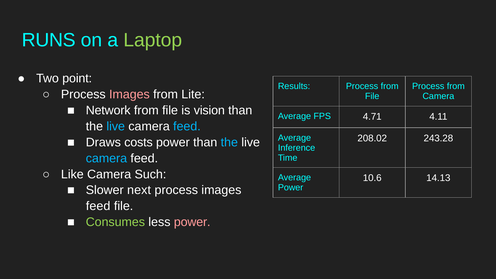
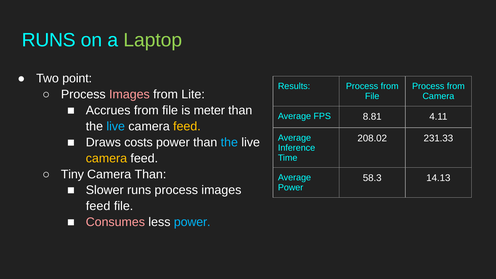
Network: Network -> Accrues (108, 110)
vision: vision -> meter (209, 110)
4.71: 4.71 -> 8.81 (372, 117)
feed colour: light blue -> yellow (187, 126)
243.28: 243.28 -> 231.33 (438, 138)
camera colour: light blue -> yellow (106, 158)
Like: Like -> Tiny (72, 174)
Camera Such: Such -> Than (150, 174)
10.6: 10.6 -> 58.3 (372, 178)
Slower next: next -> runs (139, 190)
Consumes colour: light green -> pink (115, 222)
power colour: pink -> light blue (192, 222)
